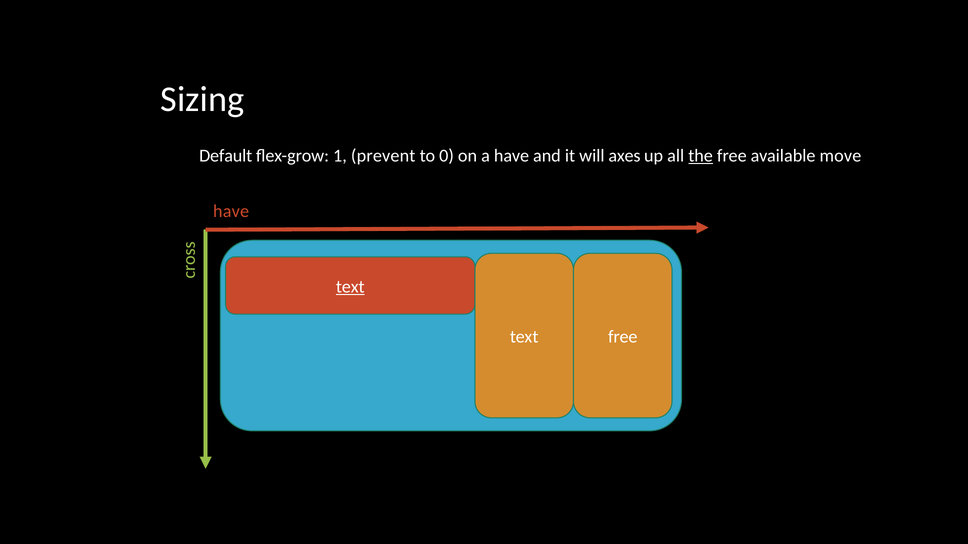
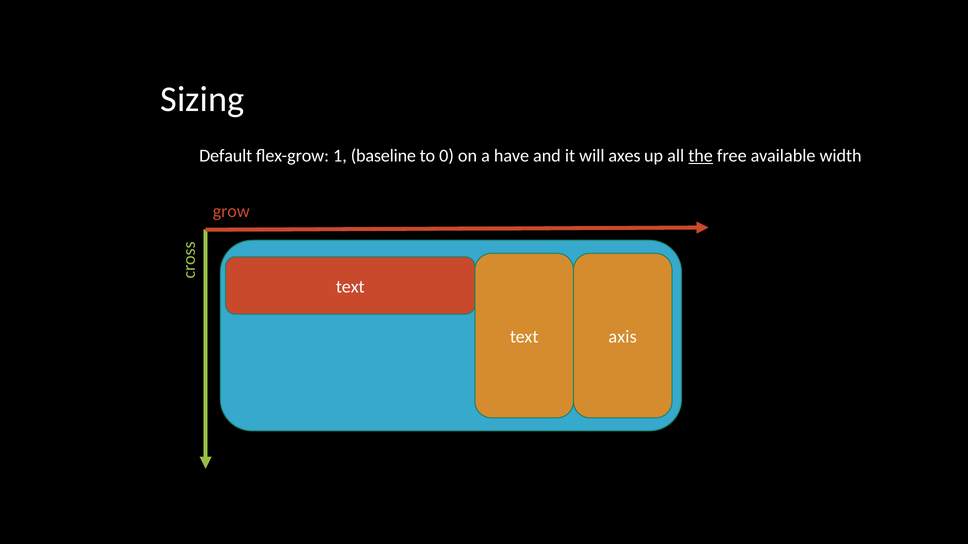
prevent: prevent -> baseline (383, 156)
move: move -> width (841, 156)
have: have -> grow (231, 211)
text underline: present -> none (350, 287)
text free: free -> axis (623, 337)
